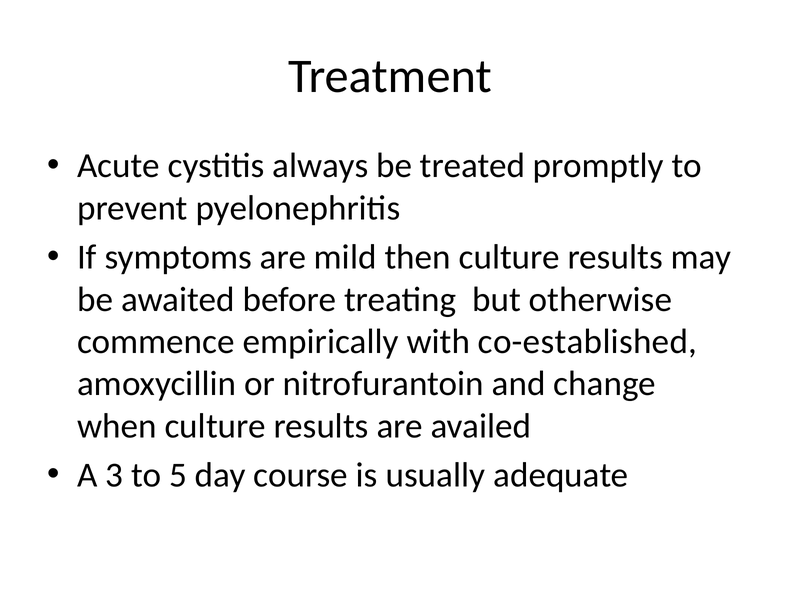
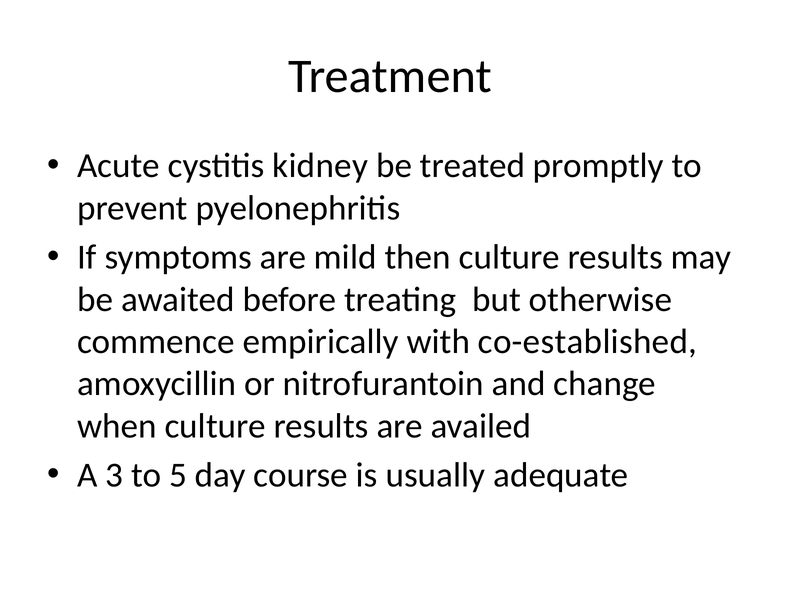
always: always -> kidney (320, 166)
